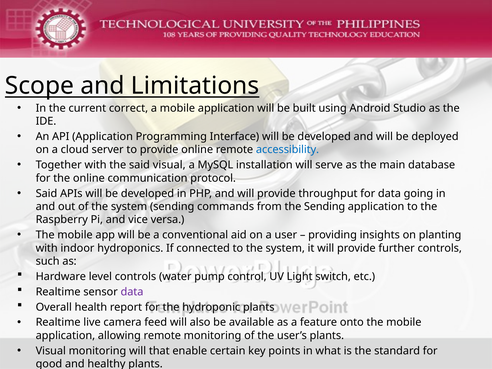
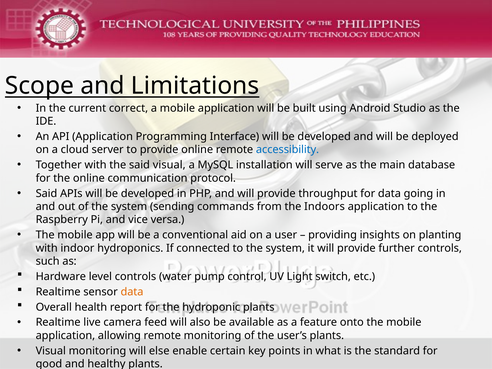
the Sending: Sending -> Indoors (324, 207)
data colour: purple -> orange (132, 292)
that: that -> else (159, 351)
